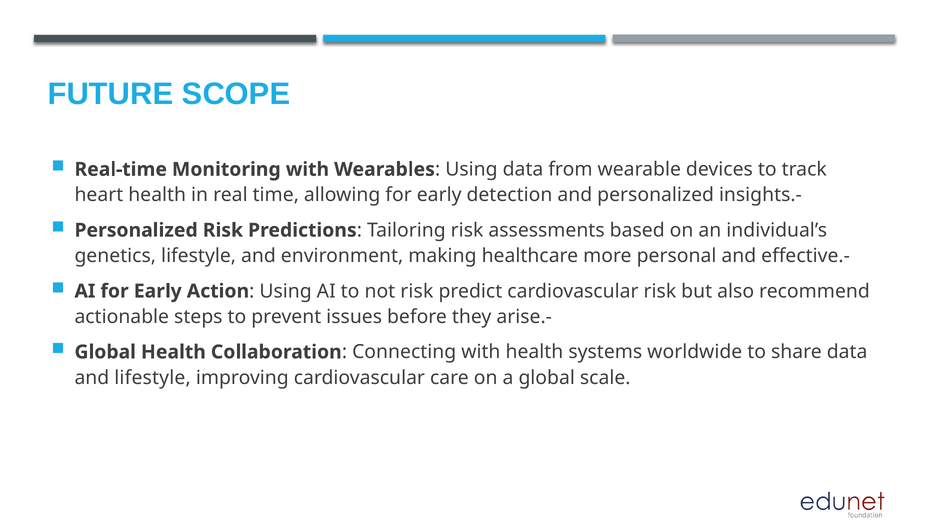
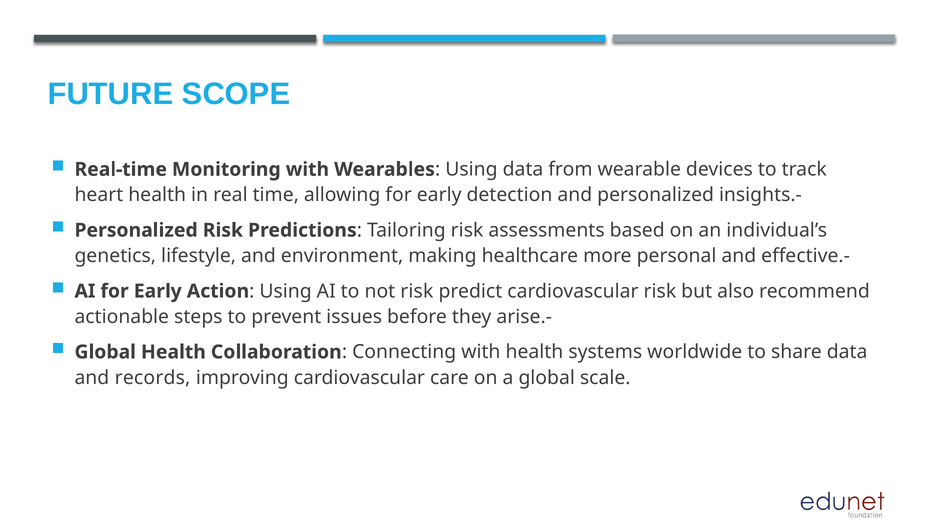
and lifestyle: lifestyle -> records (153, 377)
